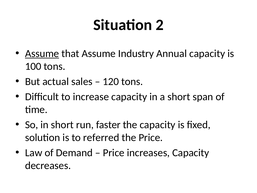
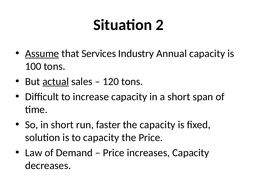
that Assume: Assume -> Services (99, 53)
actual underline: none -> present (56, 81)
to referred: referred -> capacity (101, 137)
